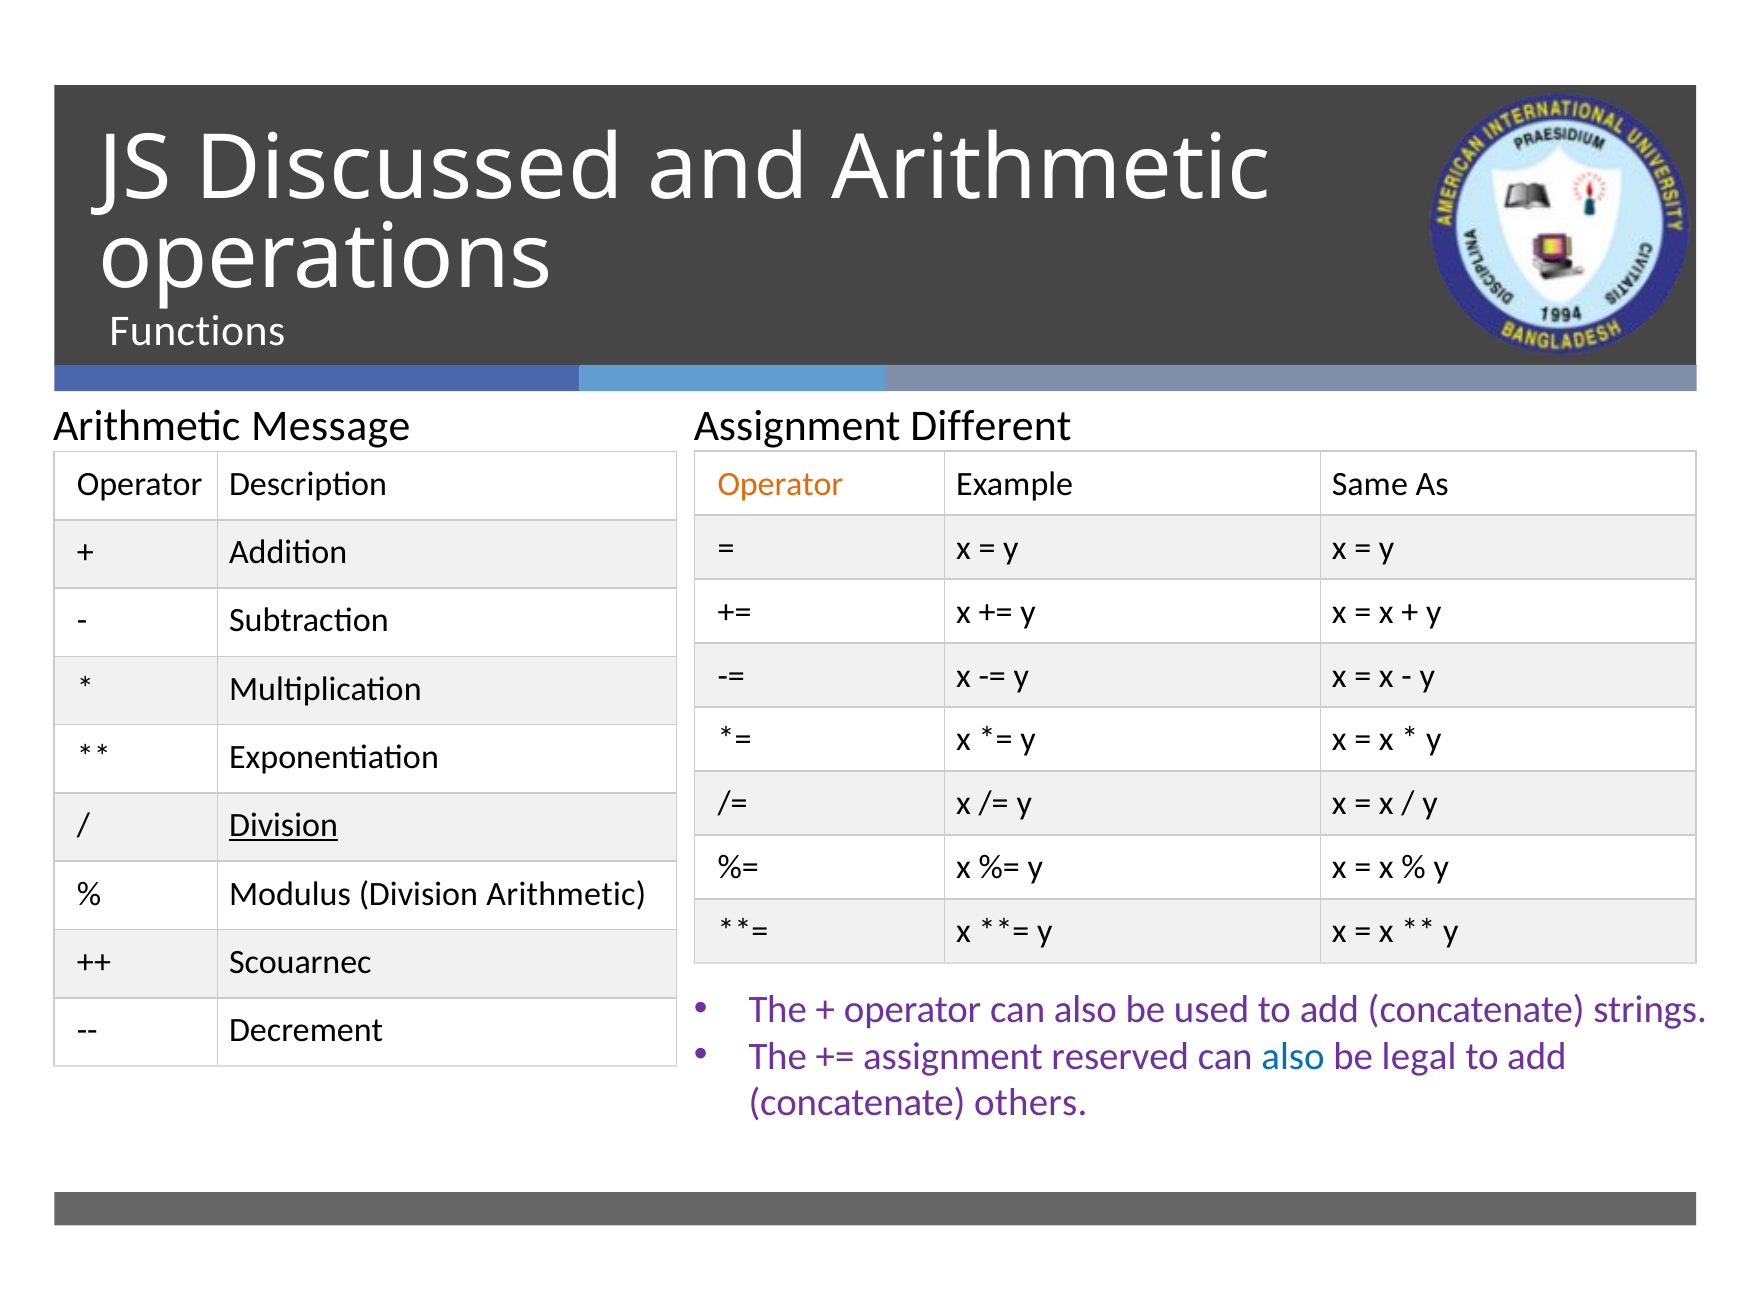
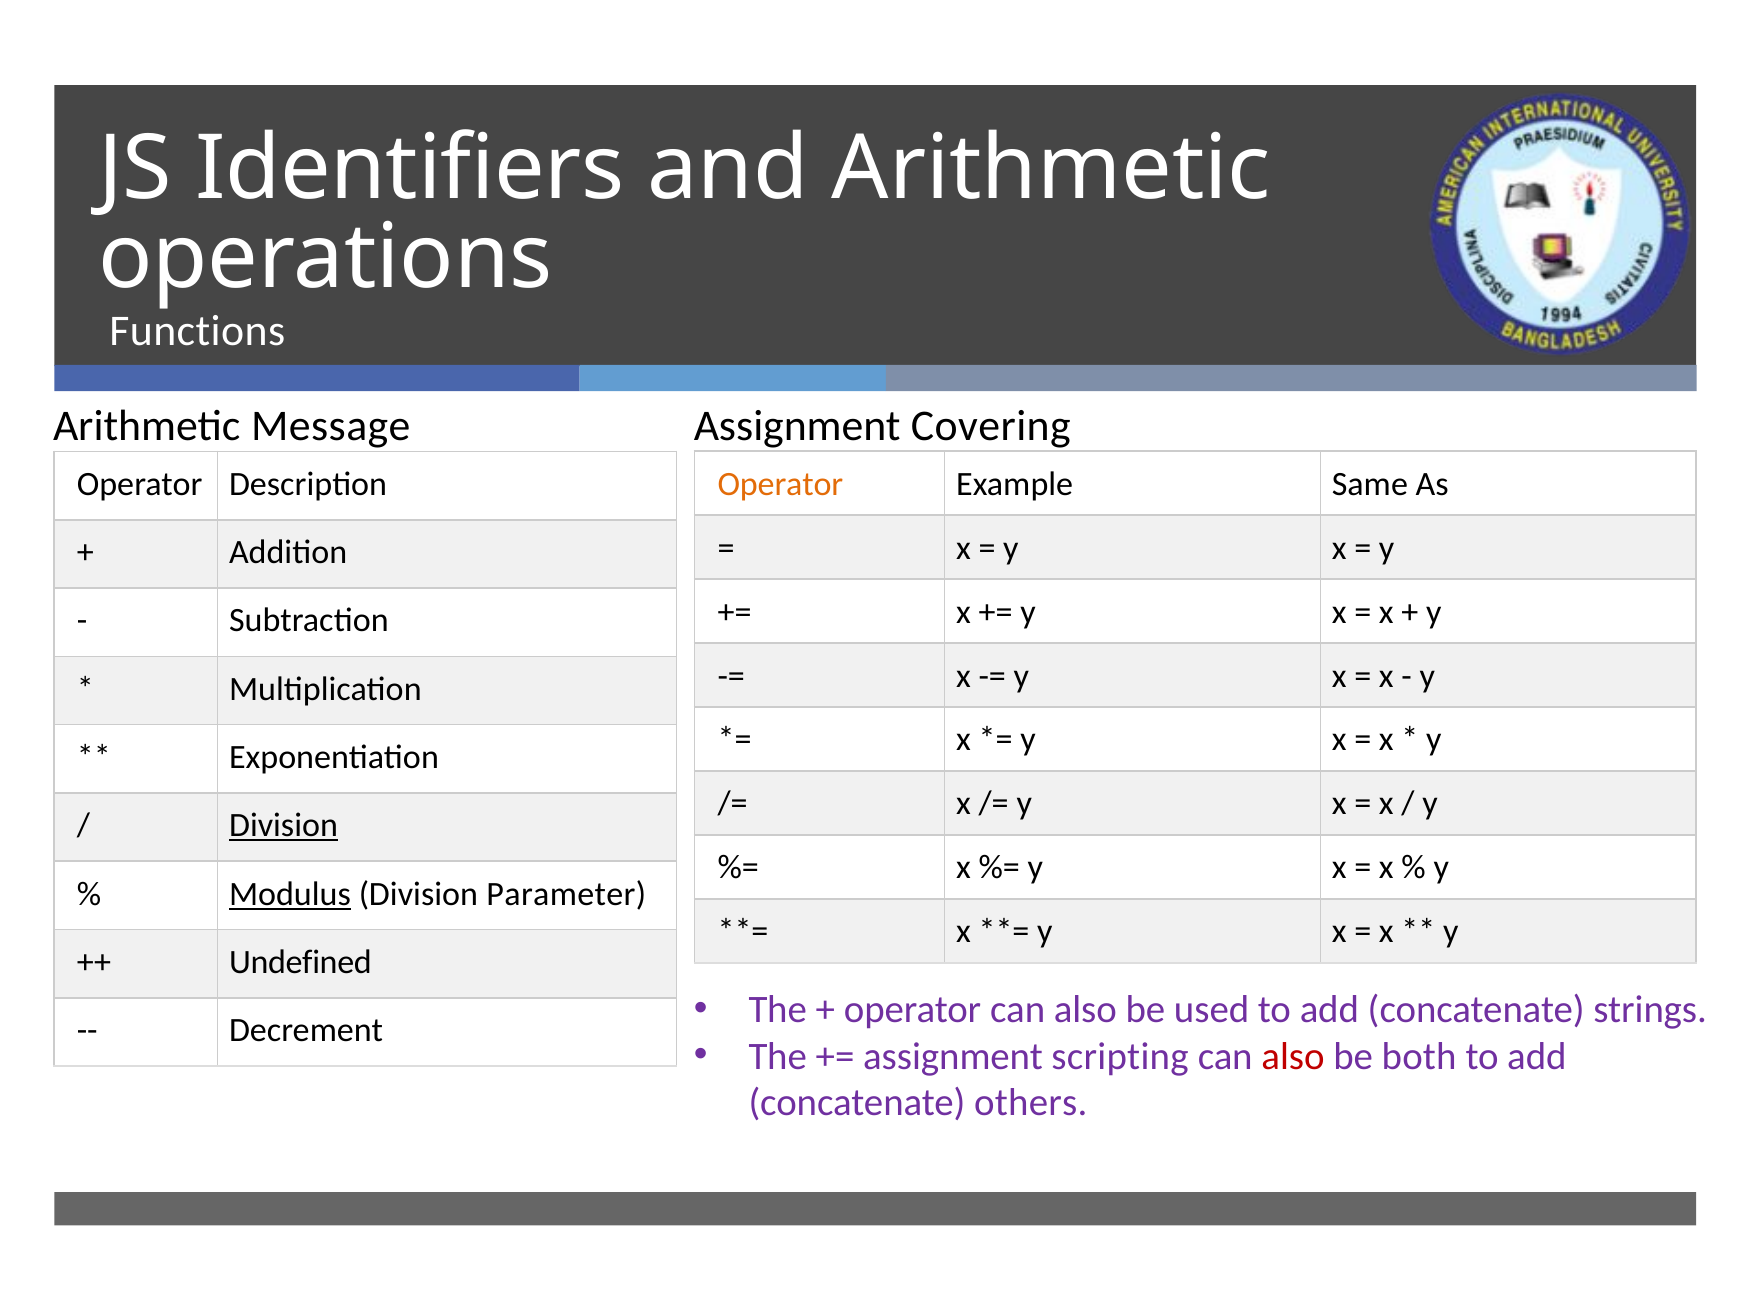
Discussed: Discussed -> Identifiers (410, 169)
Different: Different -> Covering (991, 426)
Modulus underline: none -> present (290, 894)
Division Arithmetic: Arithmetic -> Parameter (566, 894)
Scouarnec: Scouarnec -> Undefined (300, 962)
reserved: reserved -> scripting (1120, 1057)
also colour: blue -> red (1293, 1057)
legal: legal -> both (1419, 1057)
